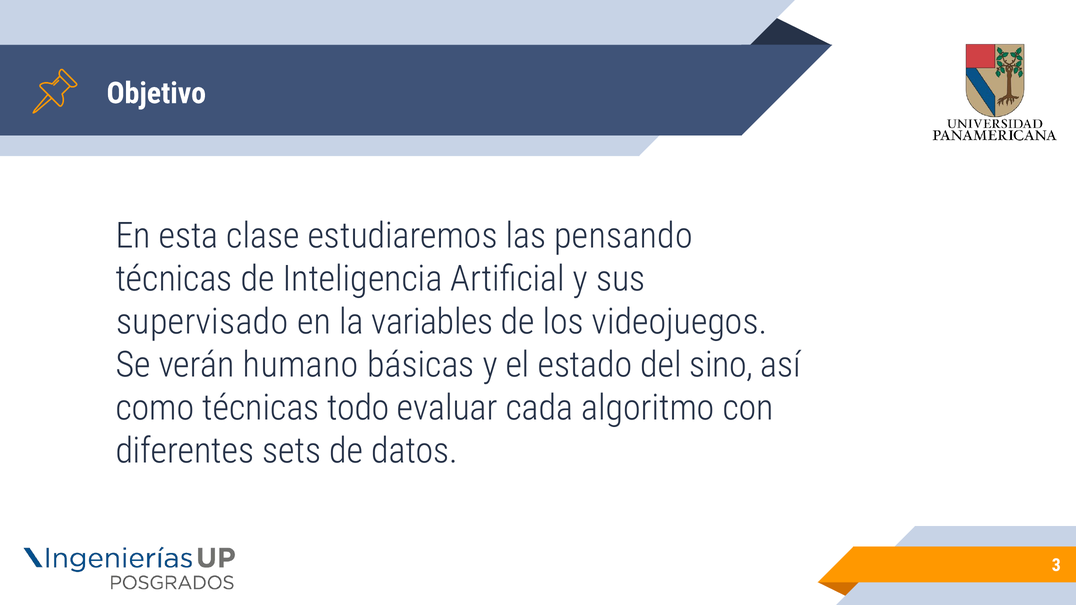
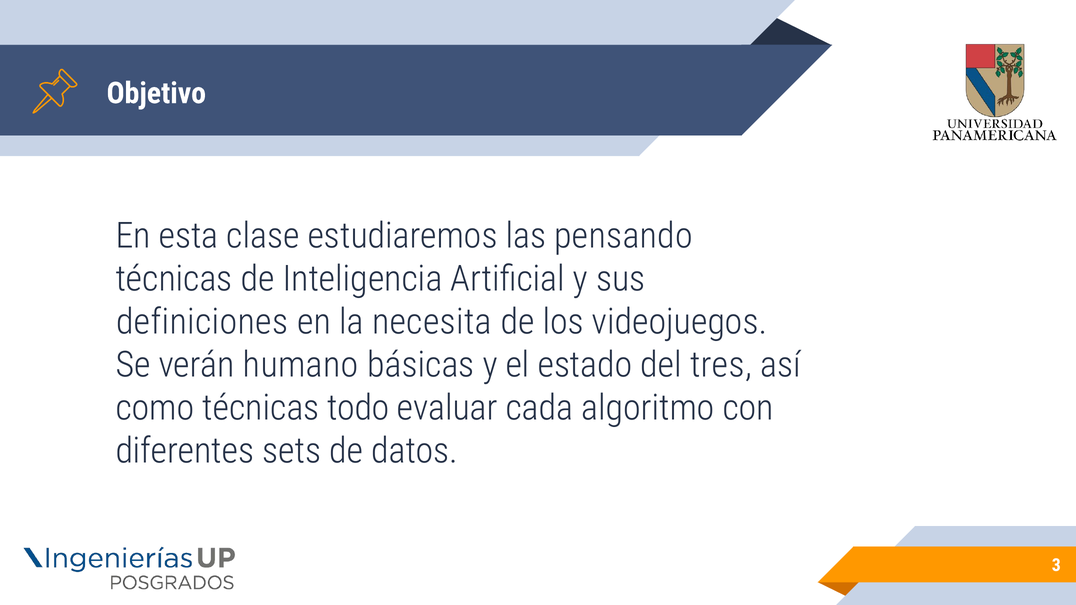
supervisado: supervisado -> definiciones (202, 322)
variables: variables -> necesita (432, 322)
sino: sino -> tres (721, 365)
